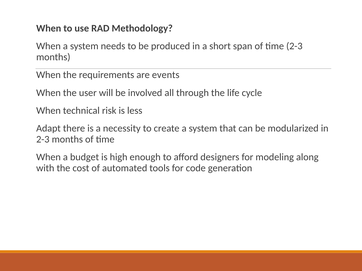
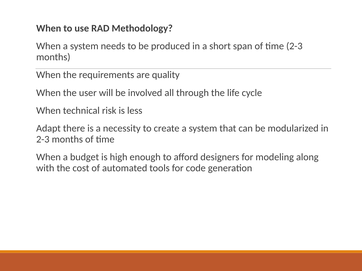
events: events -> quality (166, 75)
